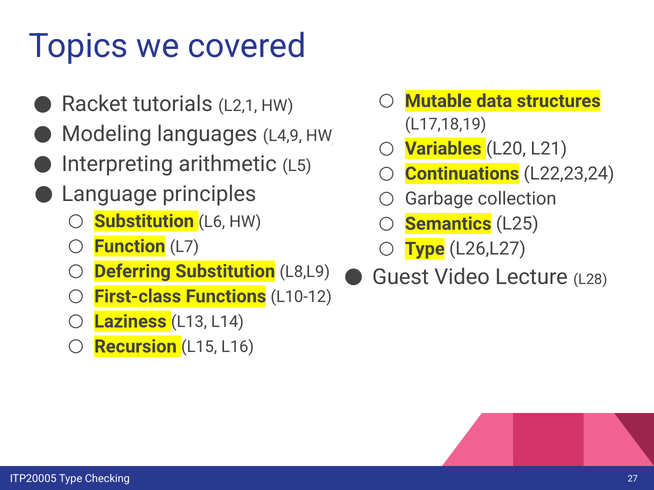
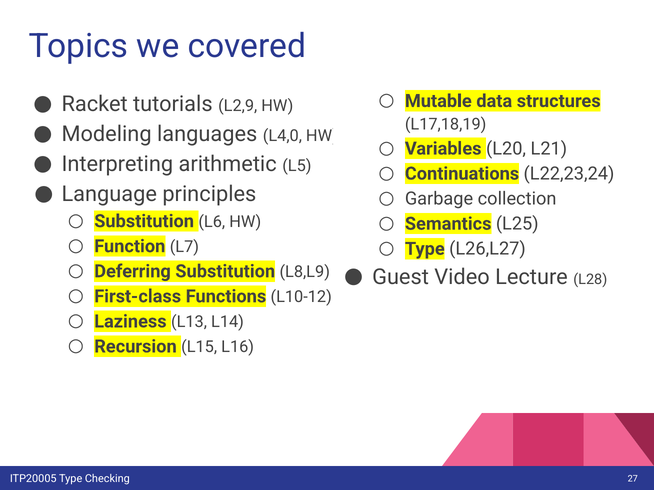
L2,1: L2,1 -> L2,9 (238, 106)
L4,9: L4,9 -> L4,0 (282, 136)
